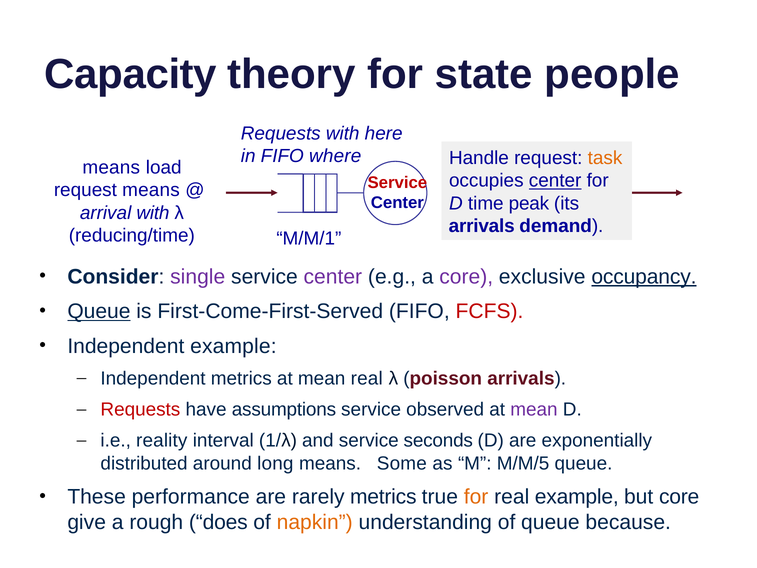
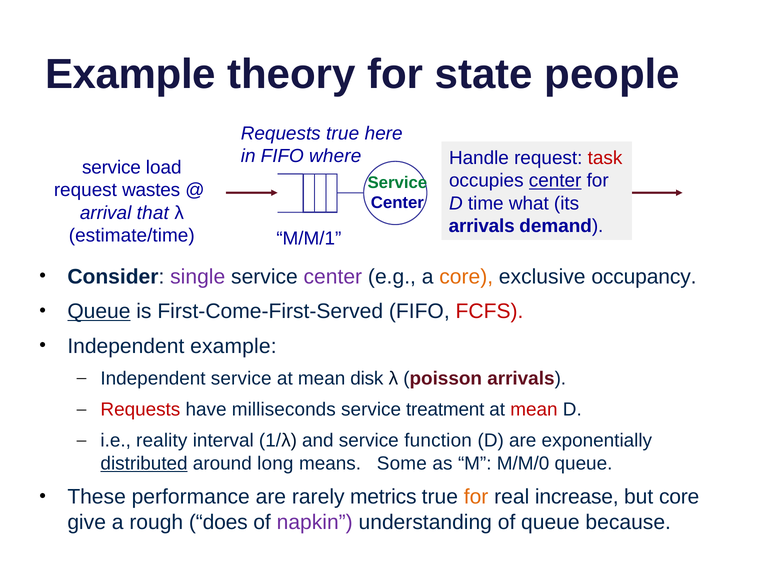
Capacity: Capacity -> Example (131, 74)
Requests with: with -> true (343, 133)
task colour: orange -> red (605, 158)
means: means -> service (111, 167)
Service colour: red -> green (397, 183)
request means: means -> wastes (151, 190)
peak: peak -> what (529, 203)
arrival with: with -> that (153, 213)
reducing/time: reducing/time -> estimate/time (132, 236)
core colour: purple -> orange (466, 277)
occupancy underline: present -> none (644, 277)
Independent metrics: metrics -> service (241, 378)
mean real: real -> disk (367, 378)
assumptions: assumptions -> milliseconds (284, 409)
observed: observed -> treatment (445, 409)
mean colour: purple -> red (534, 409)
seconds: seconds -> function (438, 441)
distributed underline: none -> present (144, 463)
M/M/5: M/M/5 -> M/M/0 (523, 463)
real example: example -> increase (577, 497)
napkin colour: orange -> purple (315, 522)
